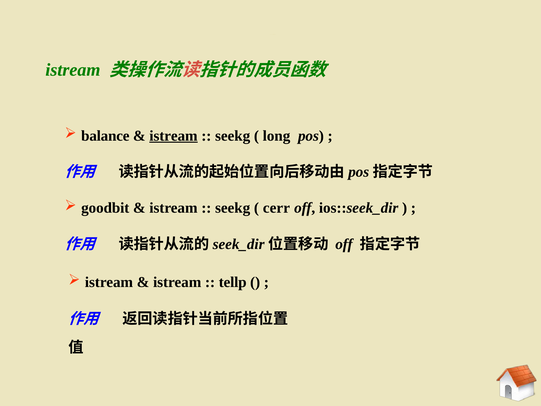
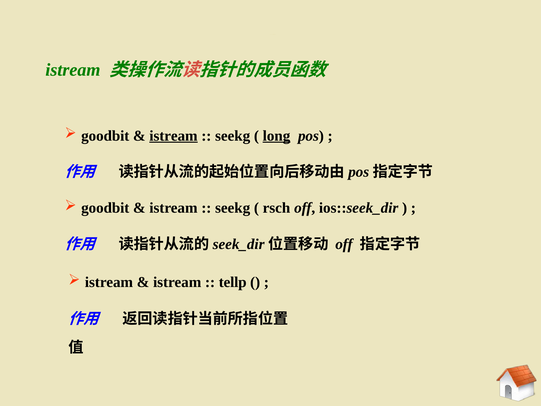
balance: balance -> goodbit (105, 136)
long underline: none -> present (276, 136)
cerr: cerr -> rsch (276, 208)
